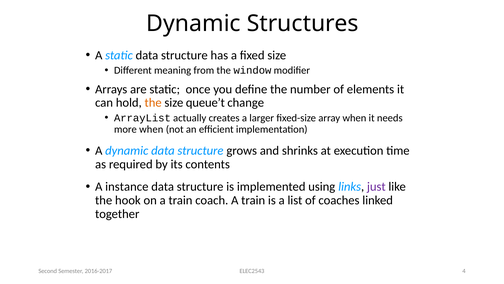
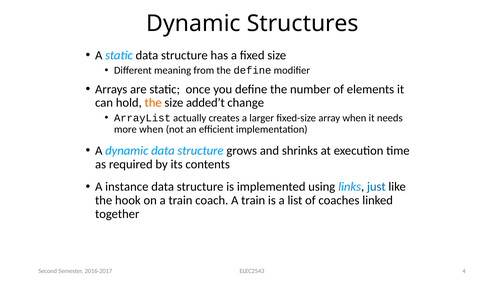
the window: window -> define (252, 70)
queue’t: queue’t -> added’t (205, 103)
just colour: purple -> blue (376, 186)
